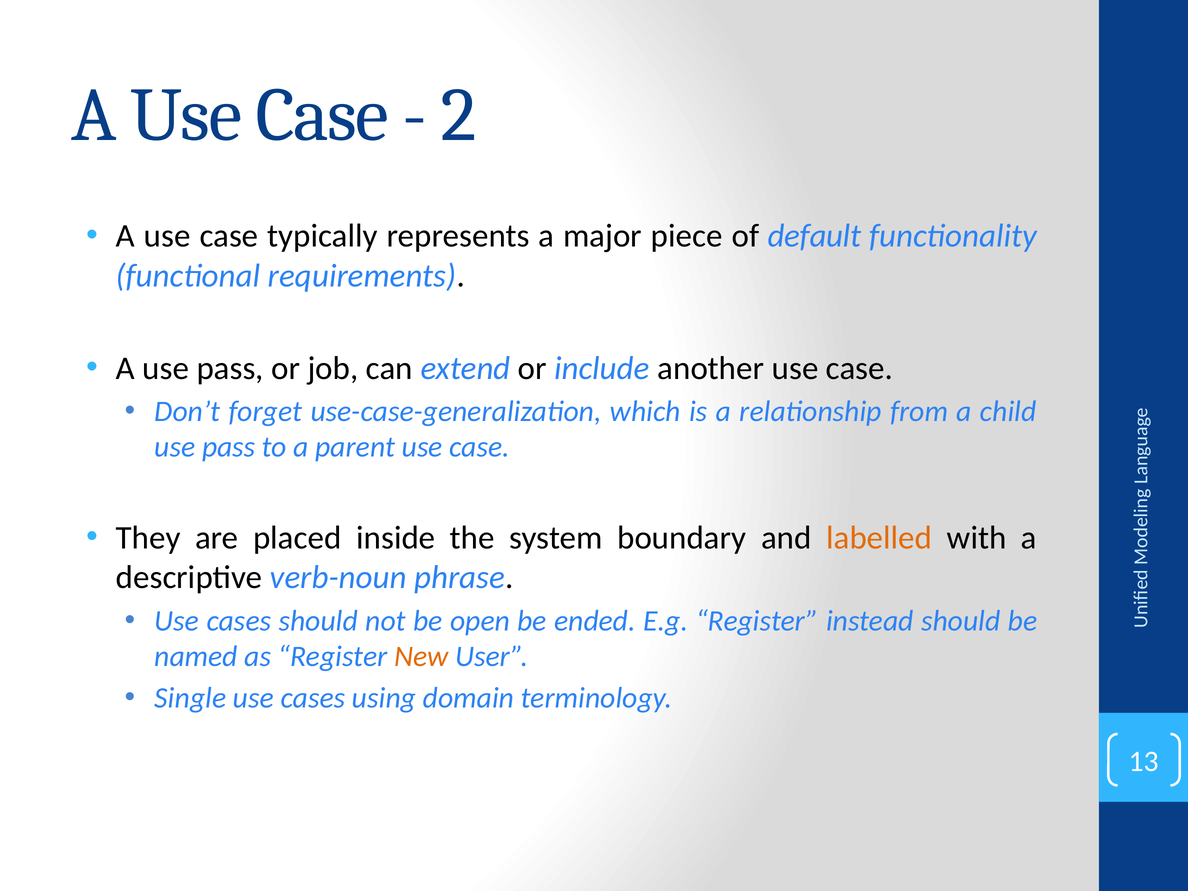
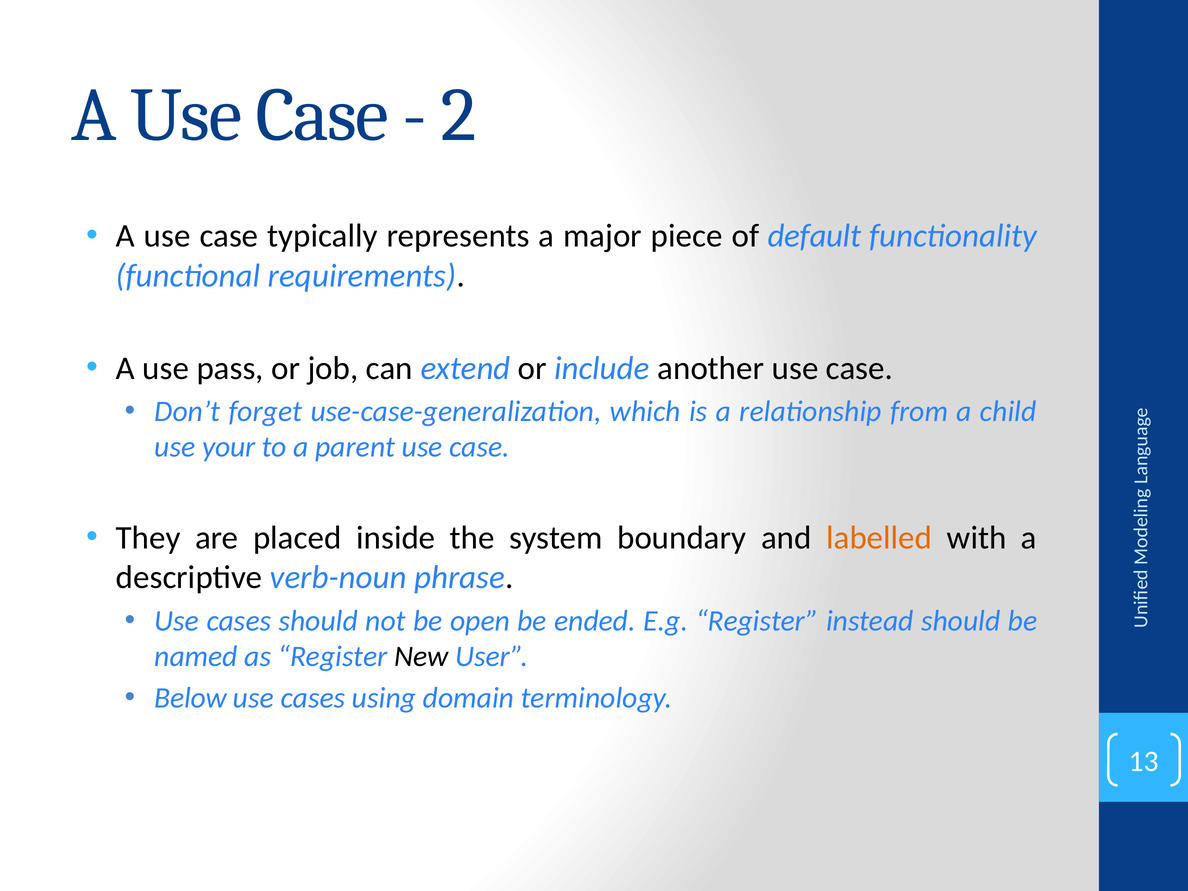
pass: pass -> your (229, 447)
New colour: orange -> black (421, 657)
Single: Single -> Below (191, 698)
